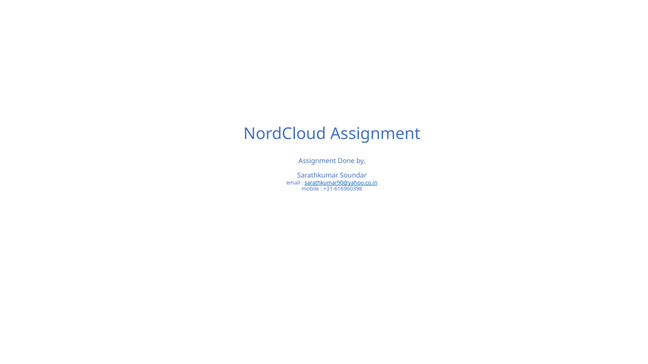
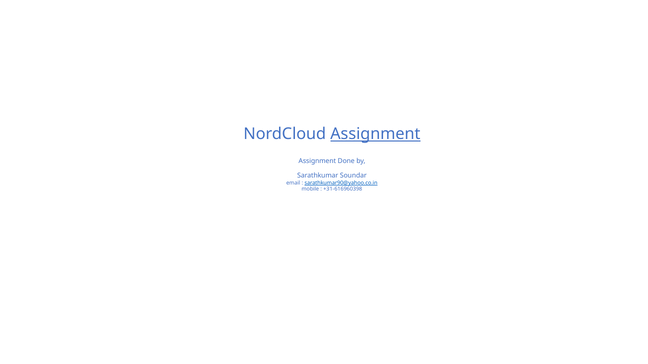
Assignment underline: none -> present (375, 134)
